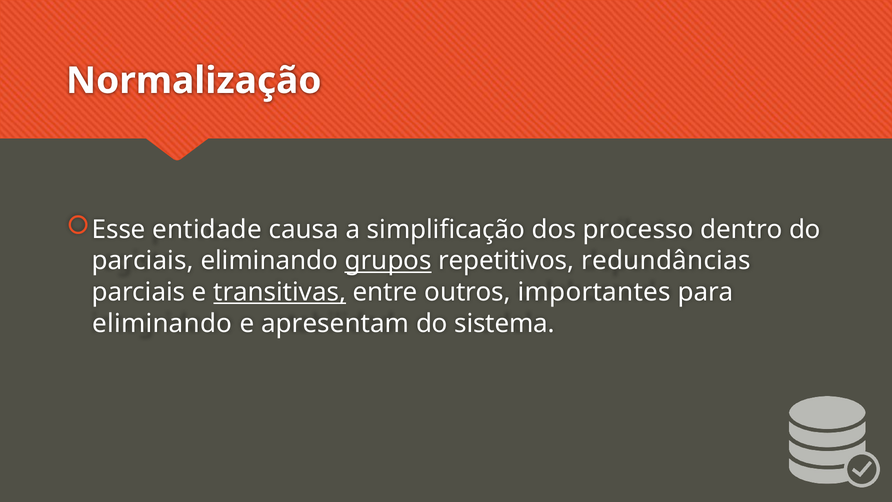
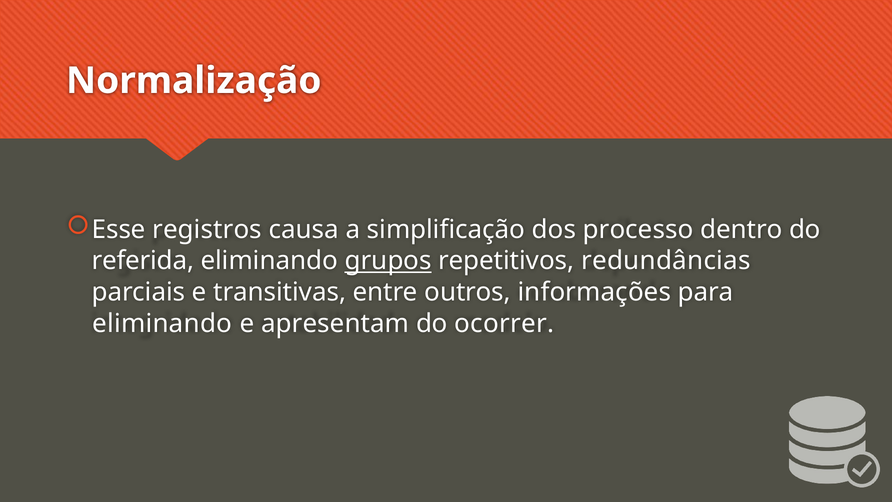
entidade: entidade -> registros (207, 230)
parciais: parciais -> referida (143, 261)
transitivas underline: present -> none (280, 292)
importantes: importantes -> informações (594, 292)
sistema: sistema -> ocorrer (504, 323)
